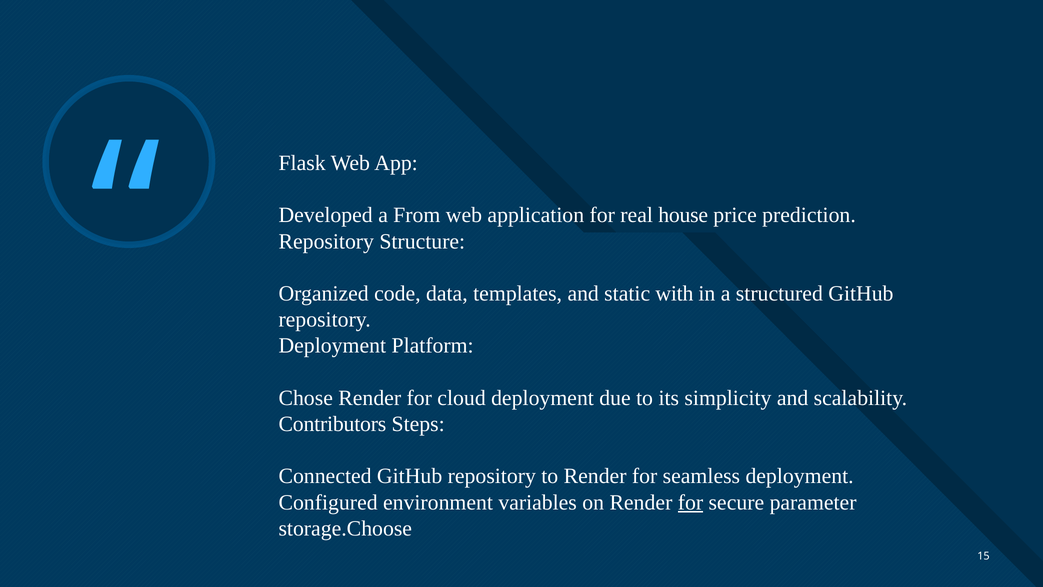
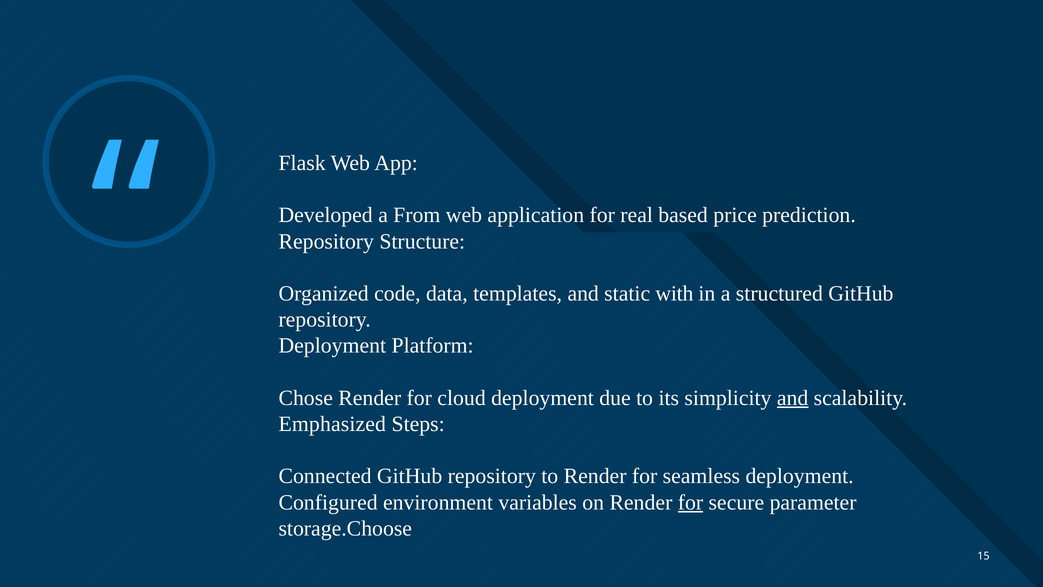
house: house -> based (683, 215)
and underline: none -> present (793, 398)
Contributors: Contributors -> Emphasized (332, 424)
